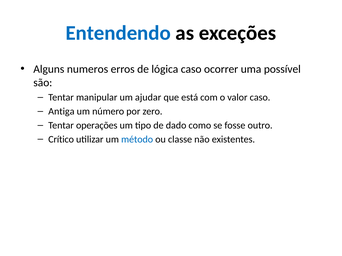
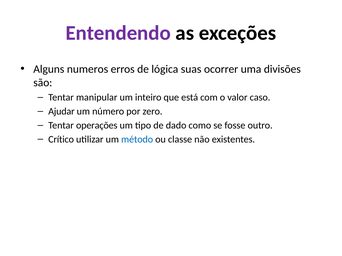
Entendendo colour: blue -> purple (118, 33)
lógica caso: caso -> suas (191, 69)
possível: possível -> divisões (282, 69)
ajudar: ajudar -> inteiro (148, 98)
Antiga: Antiga -> Ajudar (61, 112)
